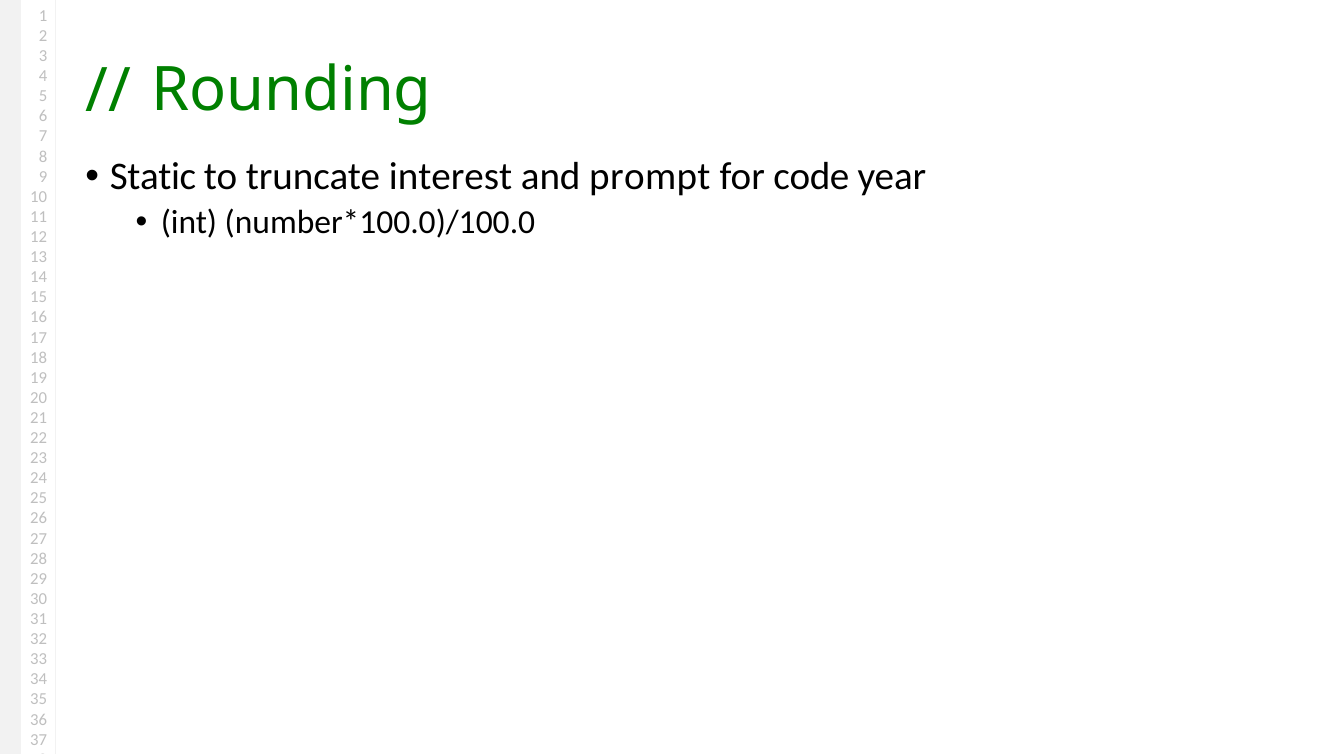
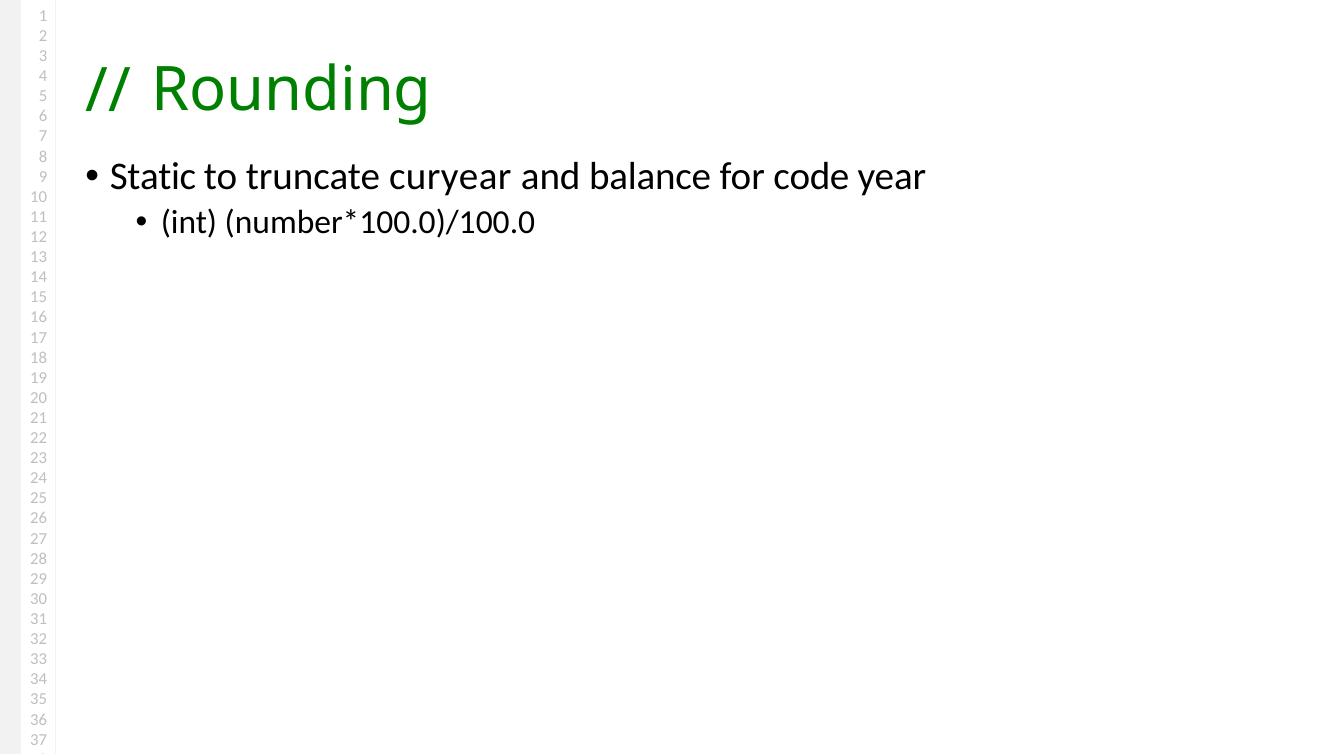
interest: interest -> curyear (450, 177)
prompt: prompt -> balance (650, 177)
